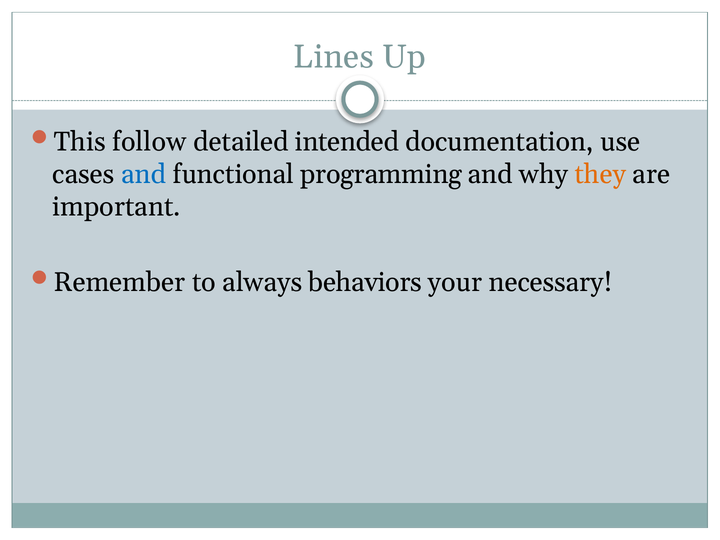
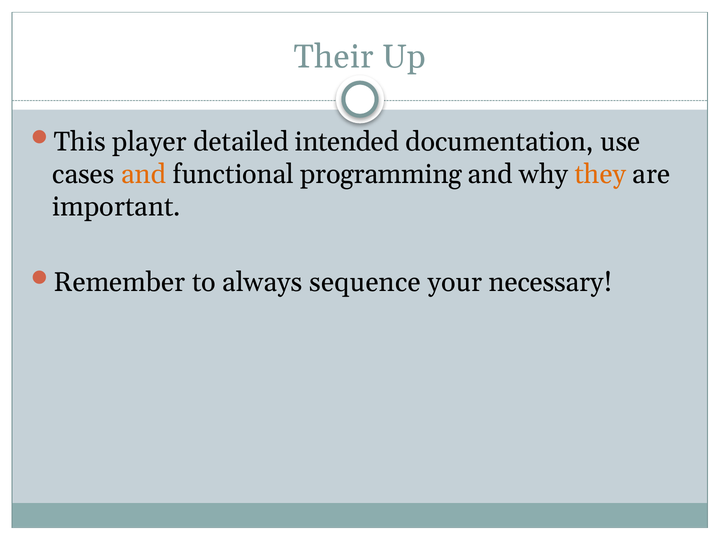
Lines: Lines -> Their (334, 57)
follow: follow -> player (149, 142)
and colour: blue -> orange (144, 174)
behaviors: behaviors -> sequence (365, 282)
